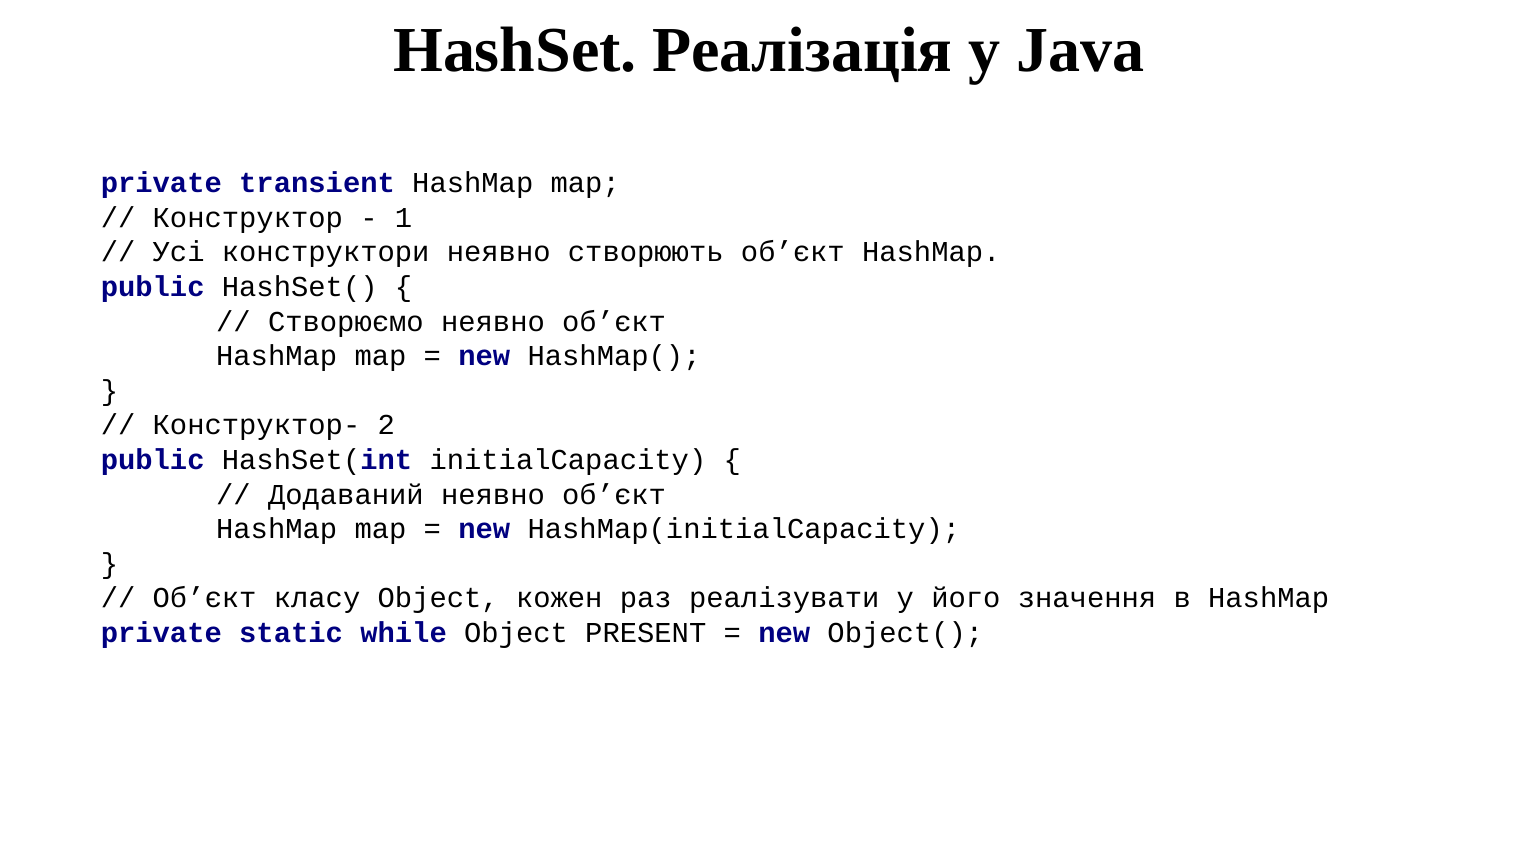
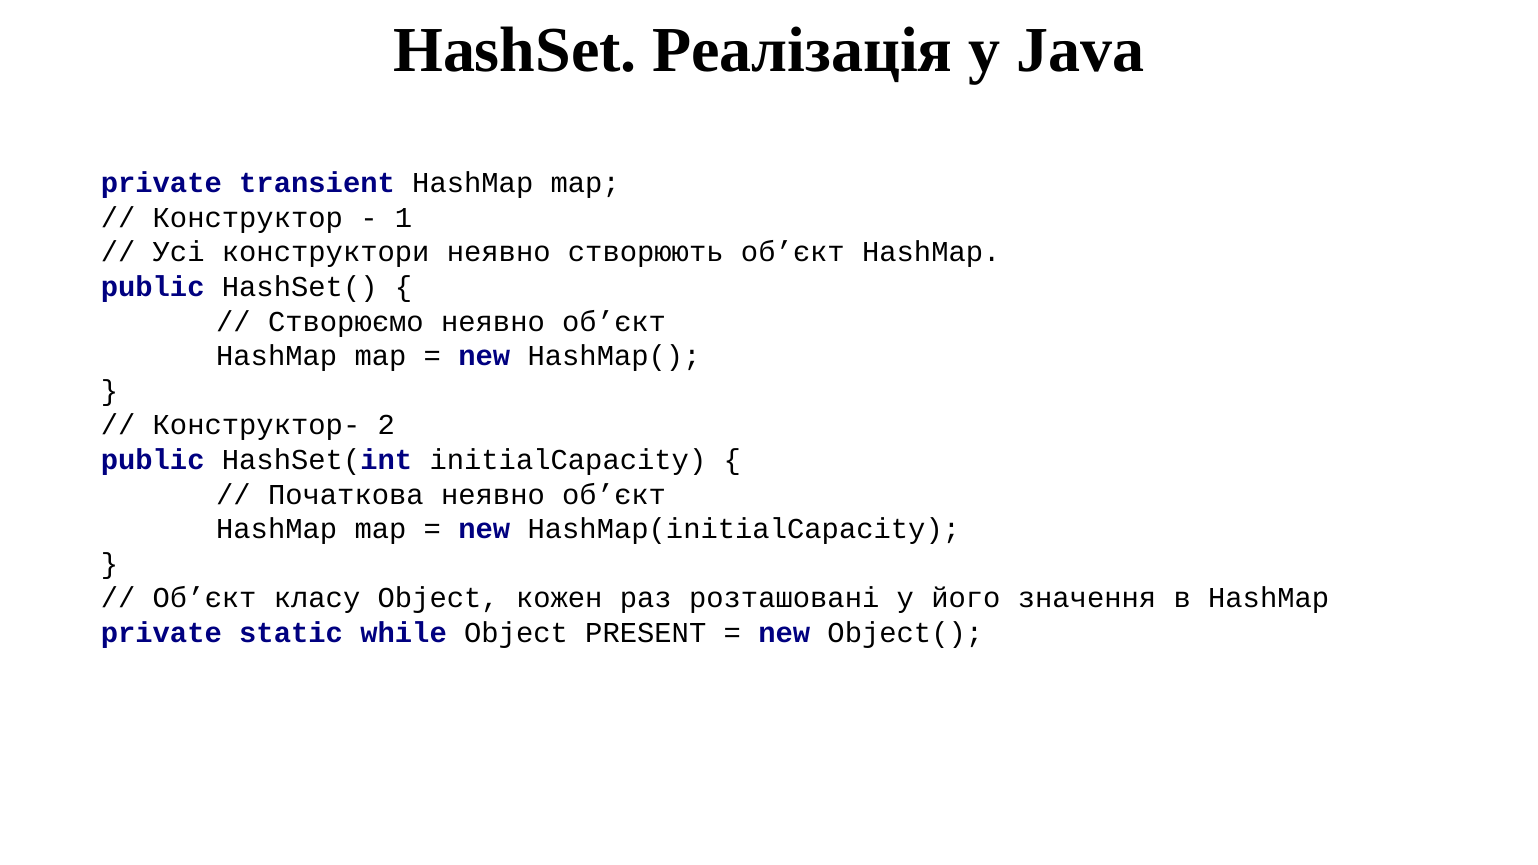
Додаваний: Додаваний -> Початкова (346, 495)
реалізувати: реалізувати -> розташовані (784, 598)
